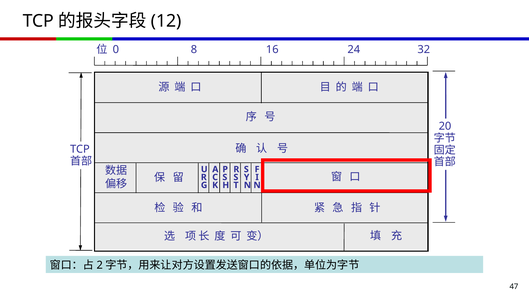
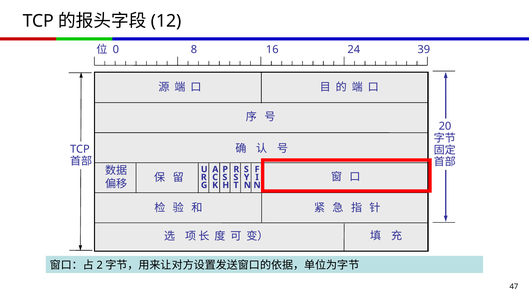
32: 32 -> 39 (424, 50)
